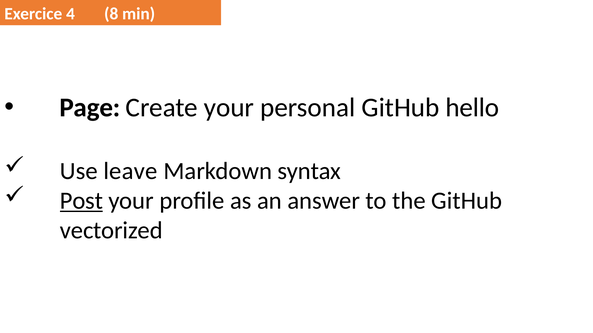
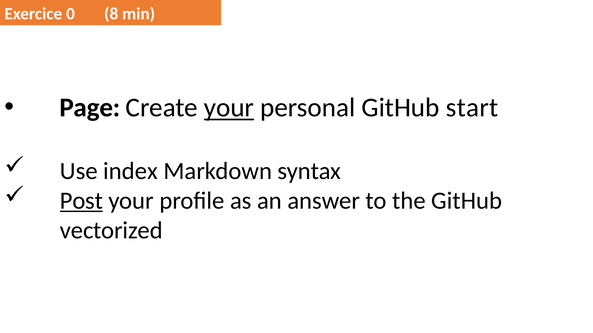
4: 4 -> 0 (71, 14)
your underline: none -> present (229, 108)
hello: hello -> start (472, 108)
leave: leave -> index (131, 171)
